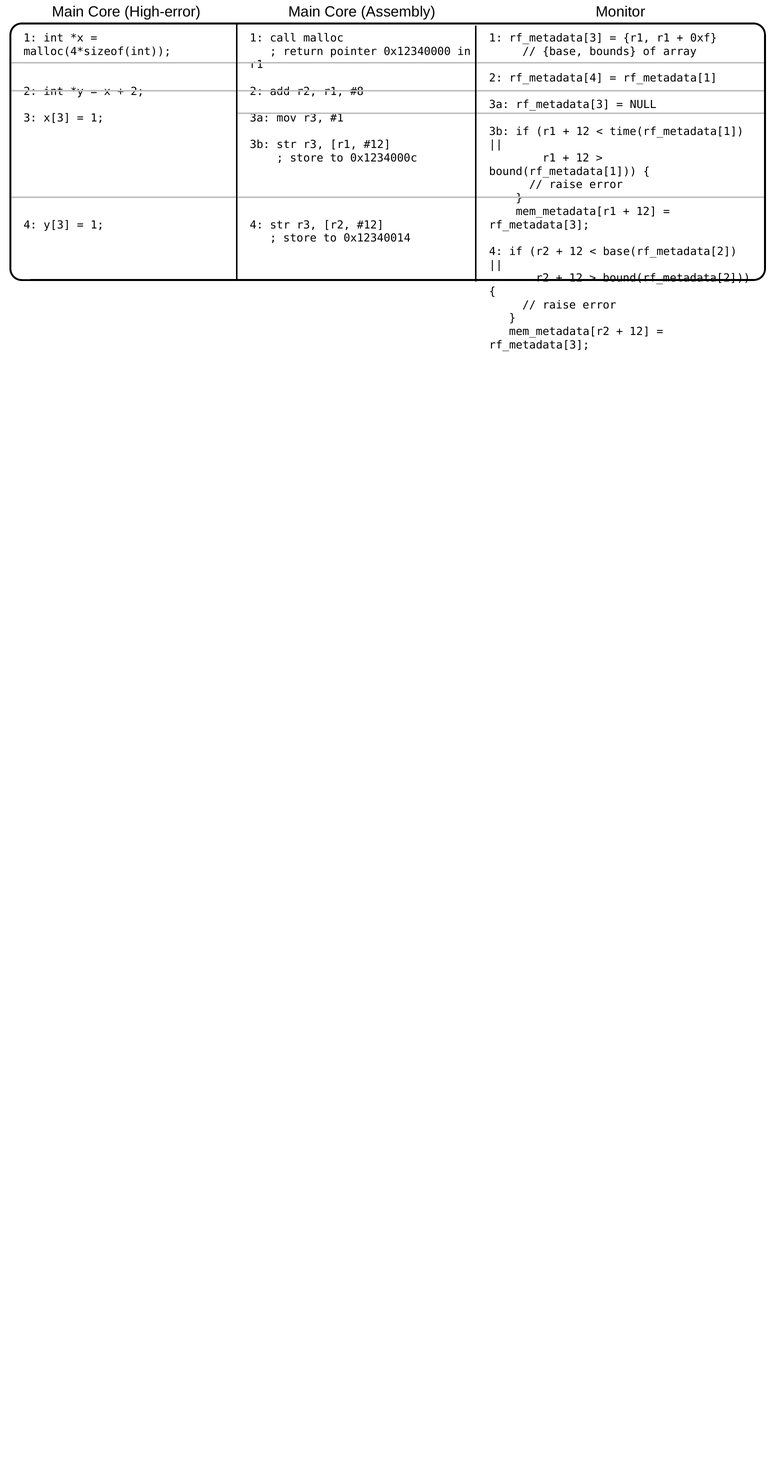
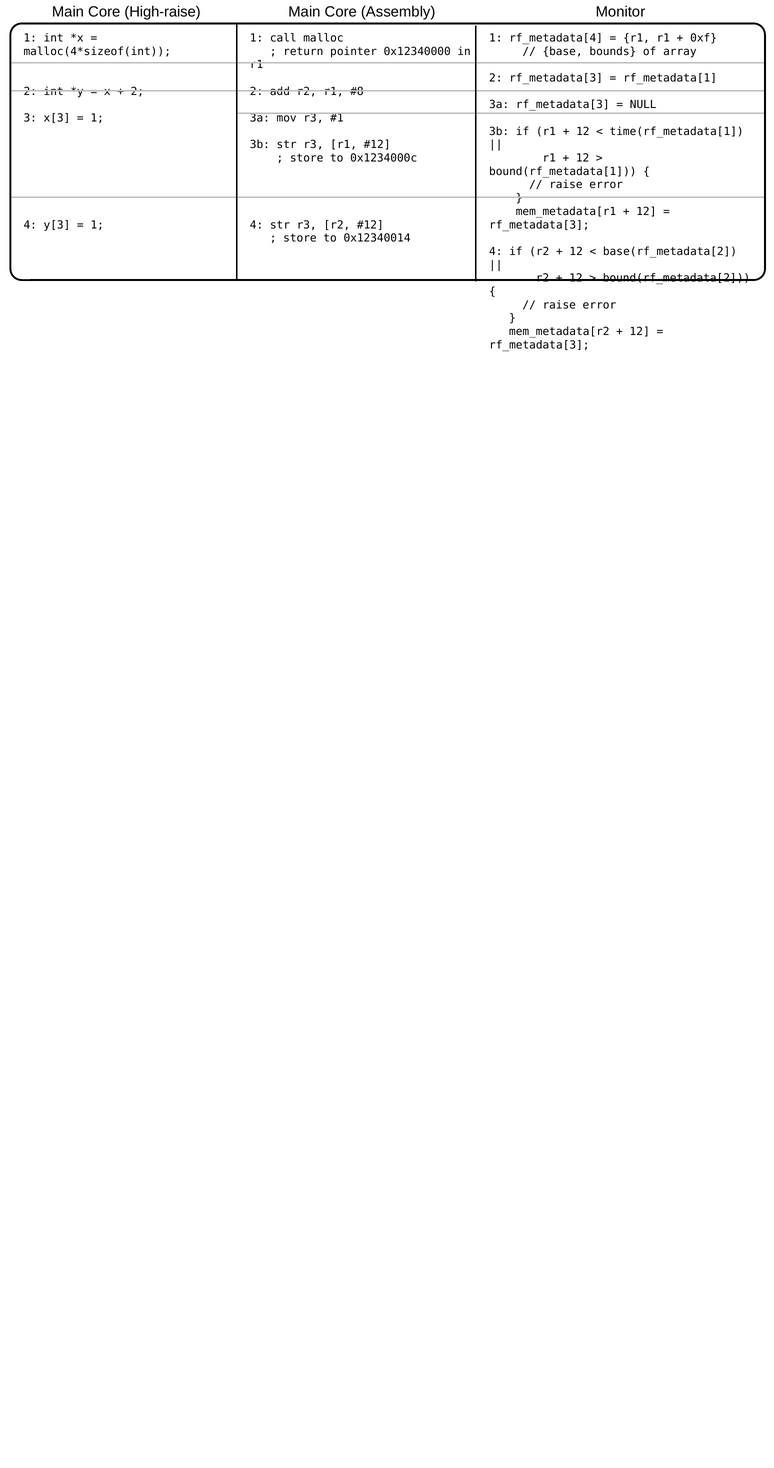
High-error: High-error -> High-raise (163, 12)
1 rf_metadata[3: rf_metadata[3 -> rf_metadata[4 (556, 38)
2 rf_metadata[4: rf_metadata[4 -> rf_metadata[3 (556, 78)
